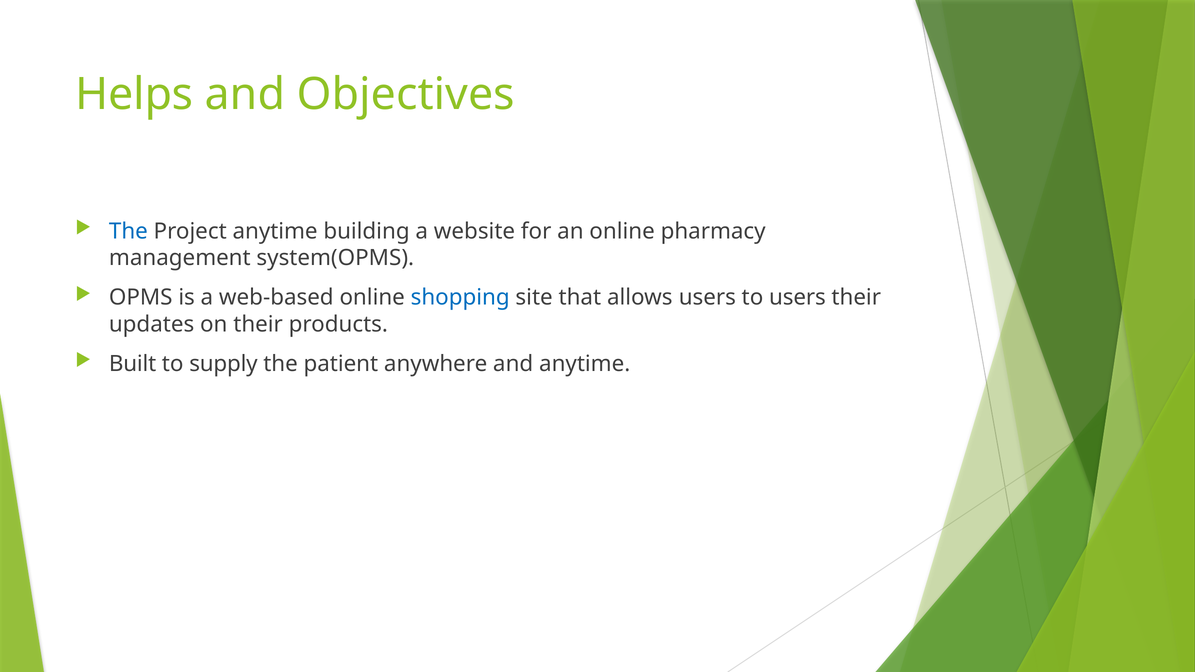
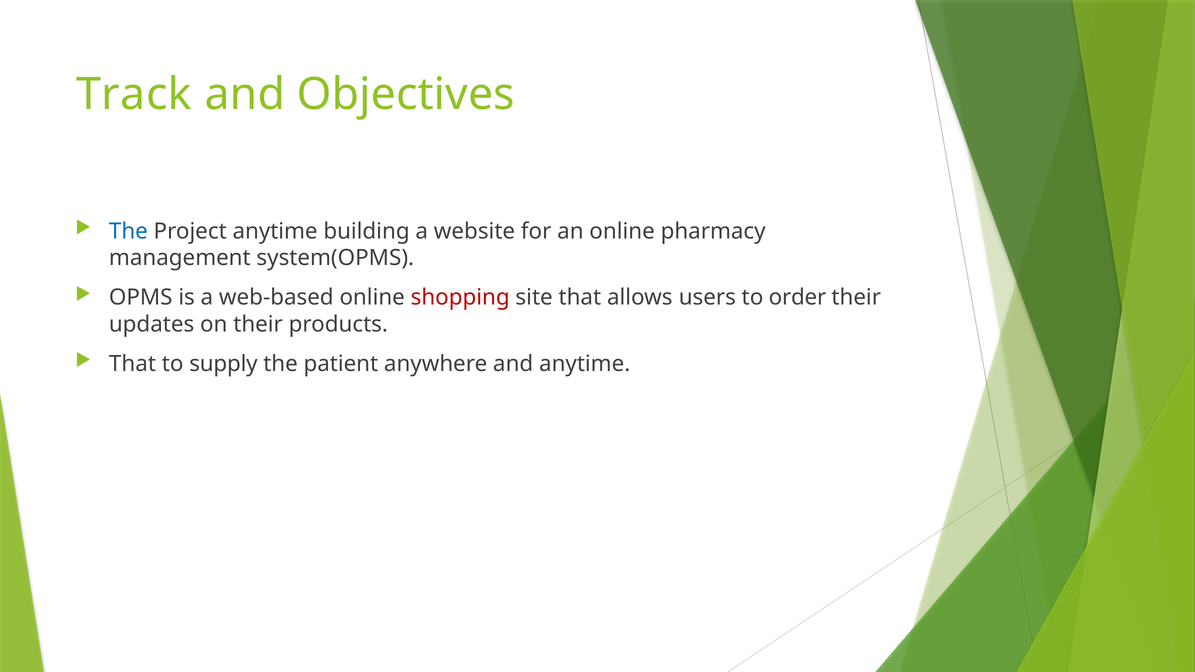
Helps: Helps -> Track (134, 94)
shopping colour: blue -> red (460, 298)
to users: users -> order (797, 298)
Built: Built -> That (133, 364)
